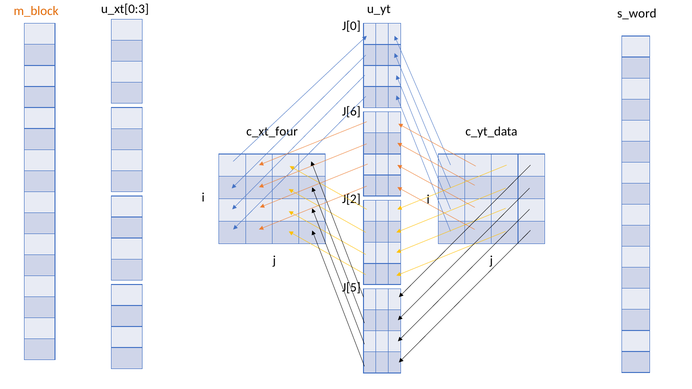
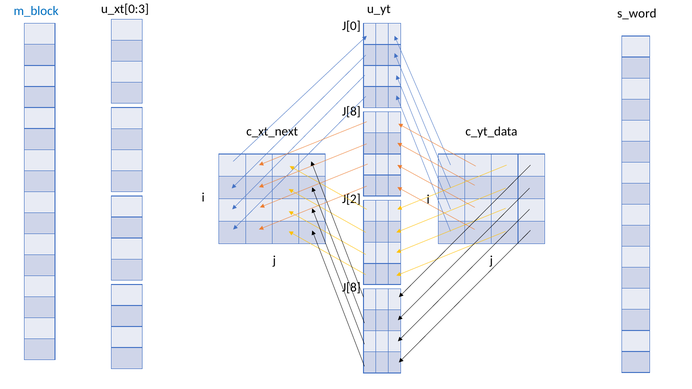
m_block colour: orange -> blue (36, 11)
J[6: J[6 -> J[8 (351, 112)
c_xt_four: c_xt_four -> c_xt_next (272, 132)
J[5: J[5 -> J[8 (351, 288)
